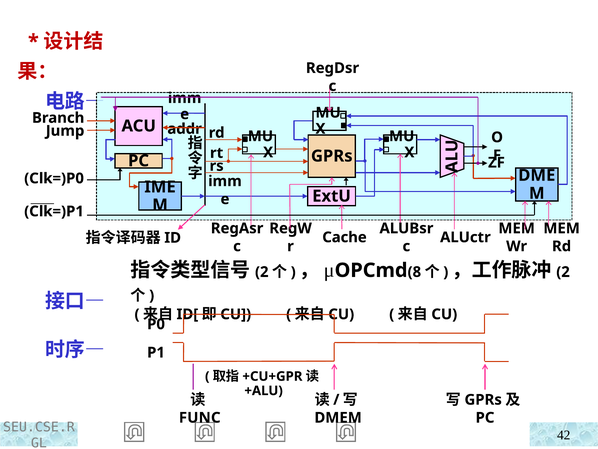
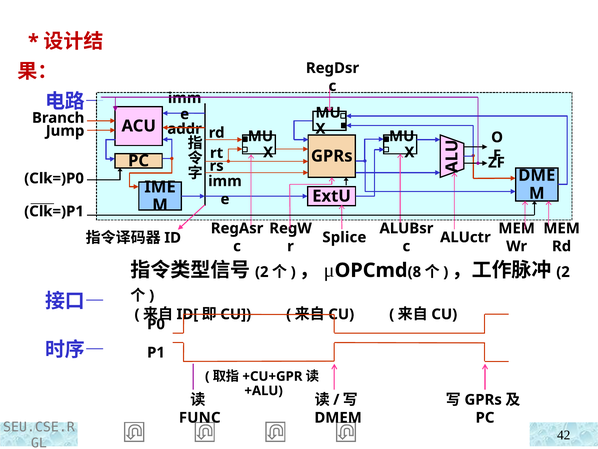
Cache: Cache -> Splice (344, 237)
